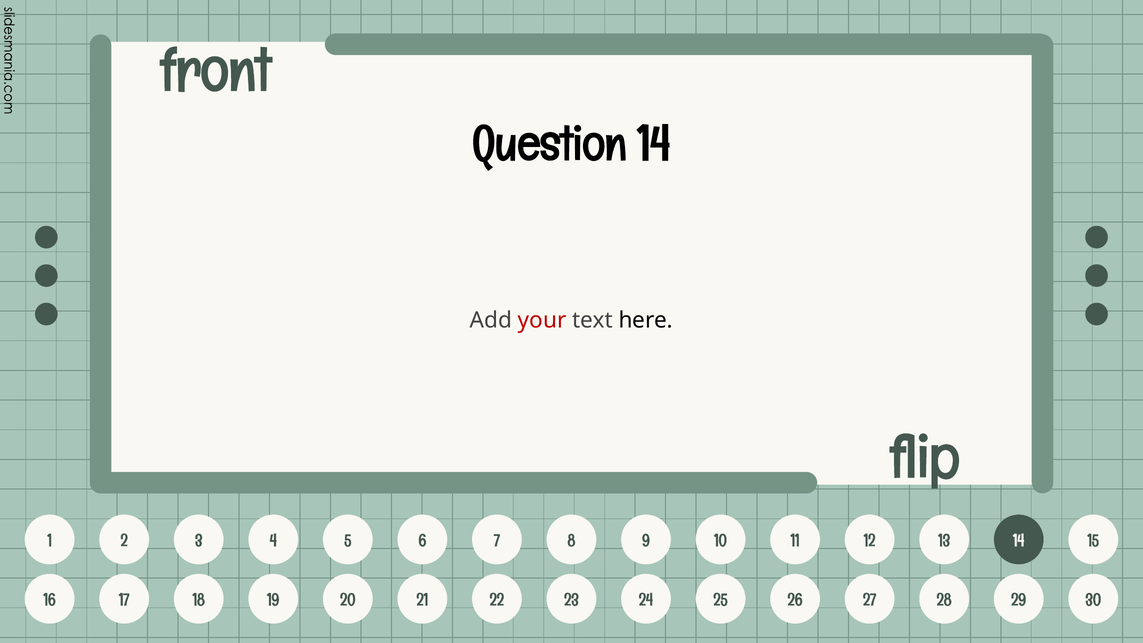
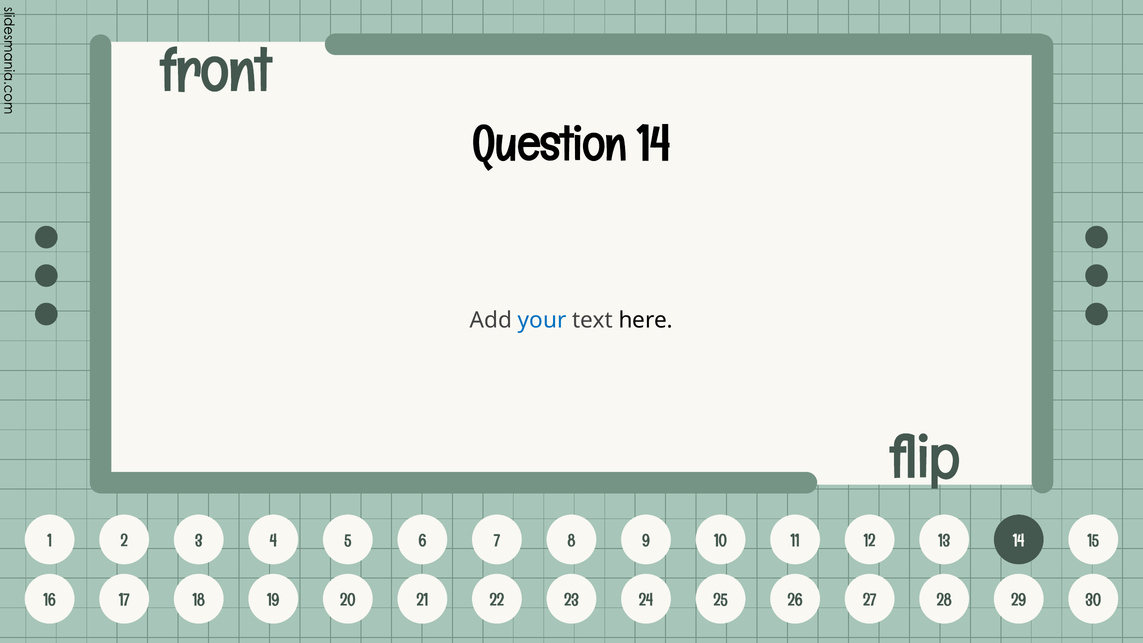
your colour: red -> blue (542, 320)
